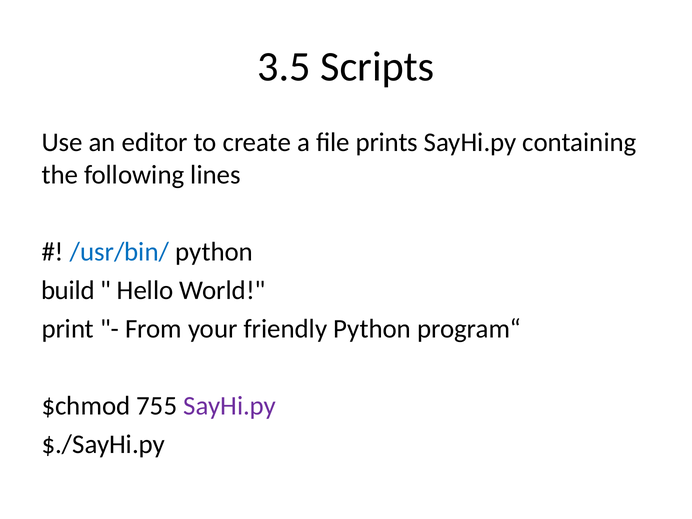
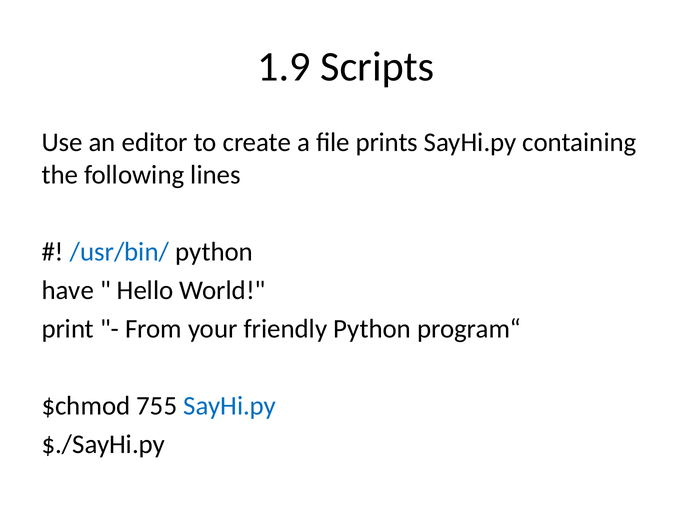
3.5: 3.5 -> 1.9 (284, 67)
build: build -> have (68, 290)
SayHi.py colour: purple -> blue (230, 406)
